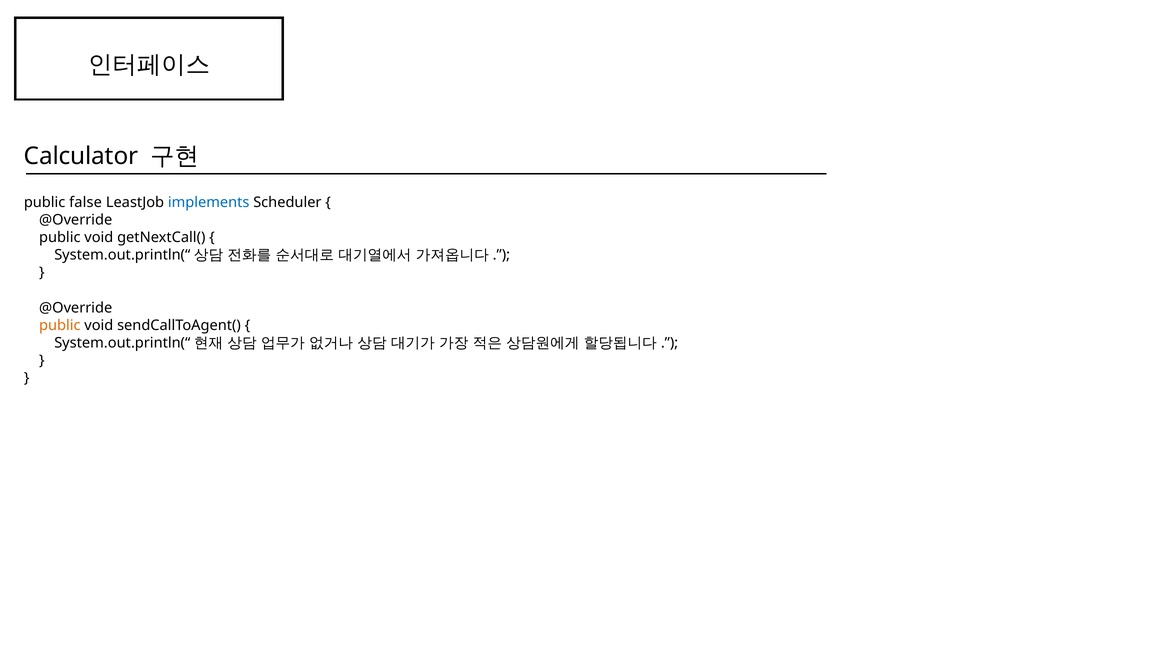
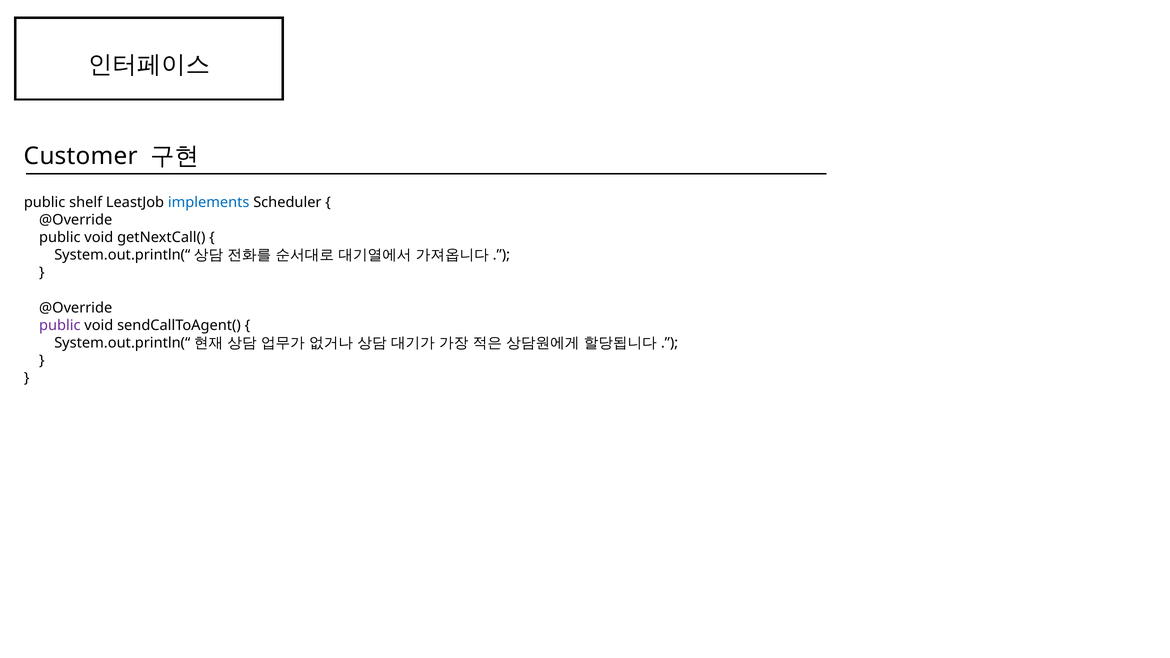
Calculator: Calculator -> Customer (81, 156)
false: false -> shelf (86, 202)
public colour: orange -> purple (60, 325)
